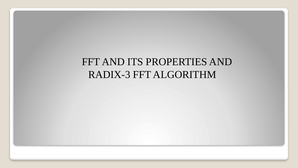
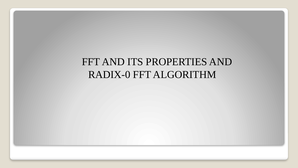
RADIX-3: RADIX-3 -> RADIX-0 (109, 74)
